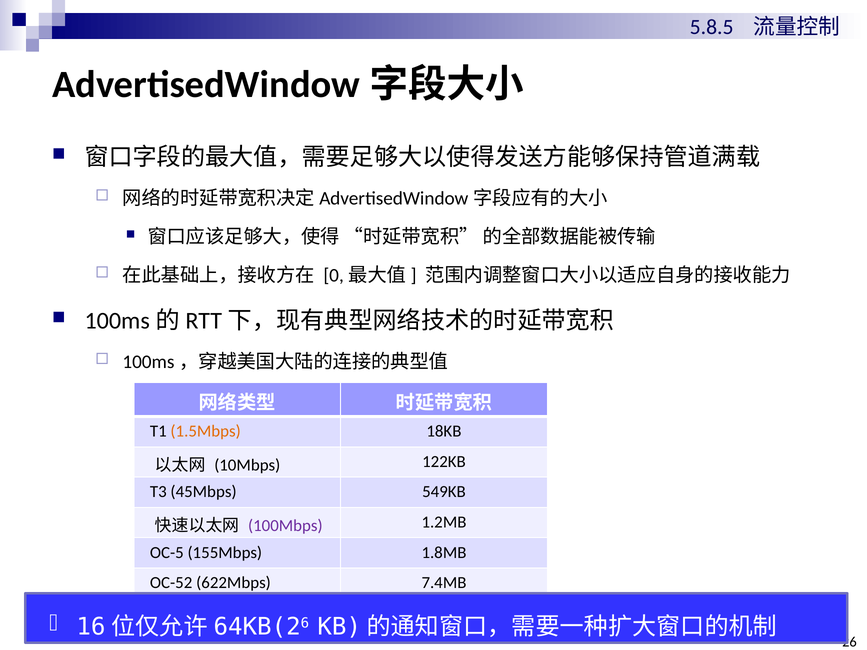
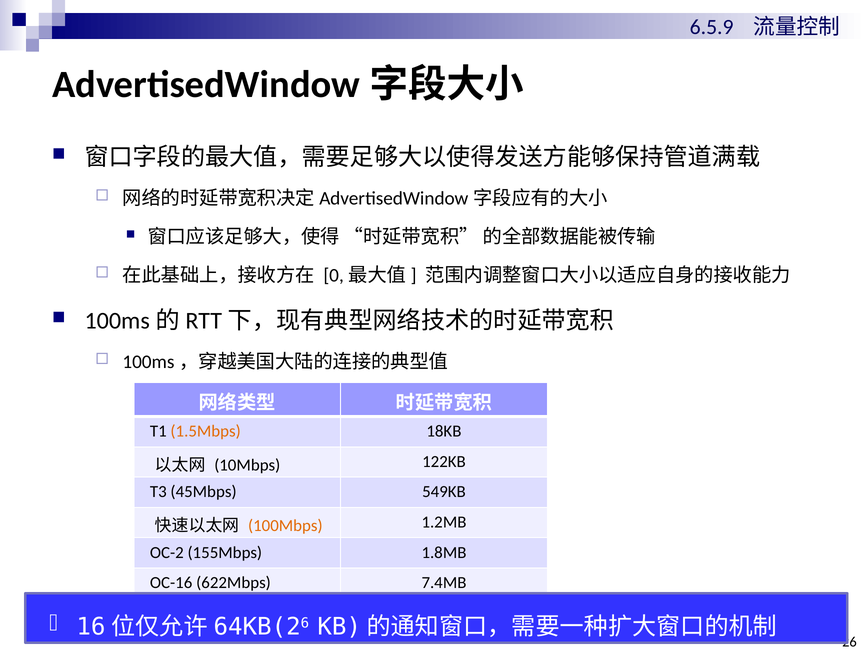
5.8.5: 5.8.5 -> 6.5.9 (712, 27)
100Mbps colour: purple -> orange (285, 526)
OC-5: OC-5 -> OC-2 (167, 553)
OC-52: OC-52 -> OC-16 (171, 583)
